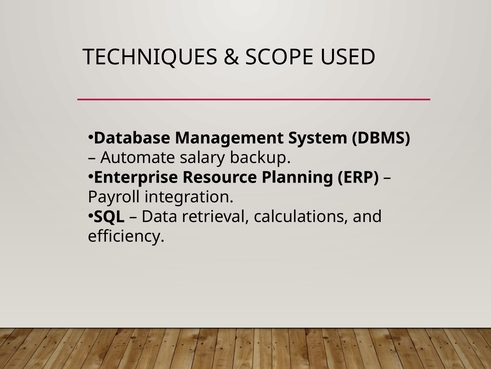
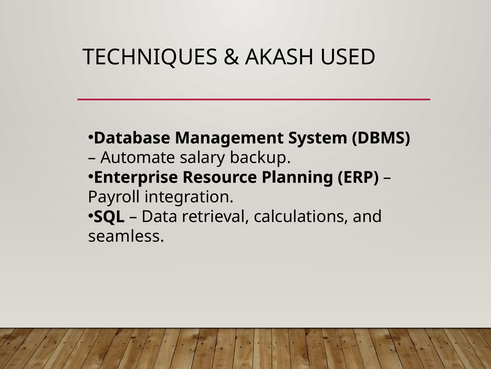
SCOPE: SCOPE -> AKASH (280, 57)
efficiency: efficiency -> seamless (126, 236)
